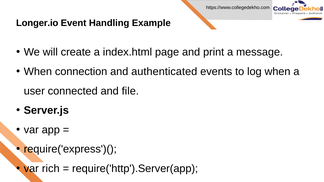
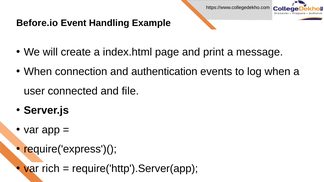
Longer.io: Longer.io -> Before.io (37, 23)
authenticated: authenticated -> authentication (164, 72)
